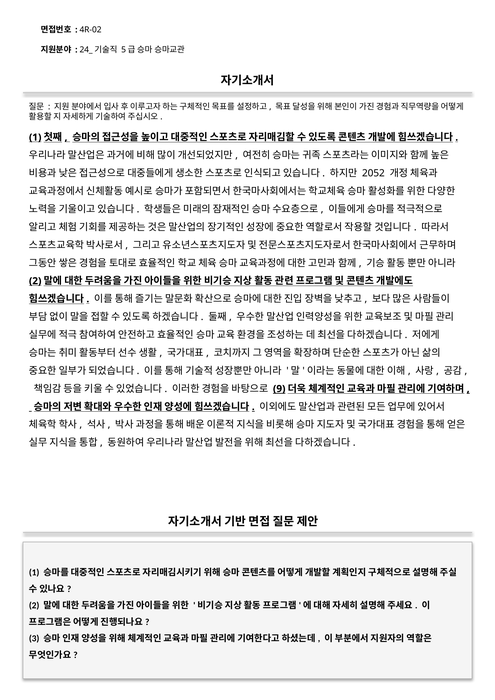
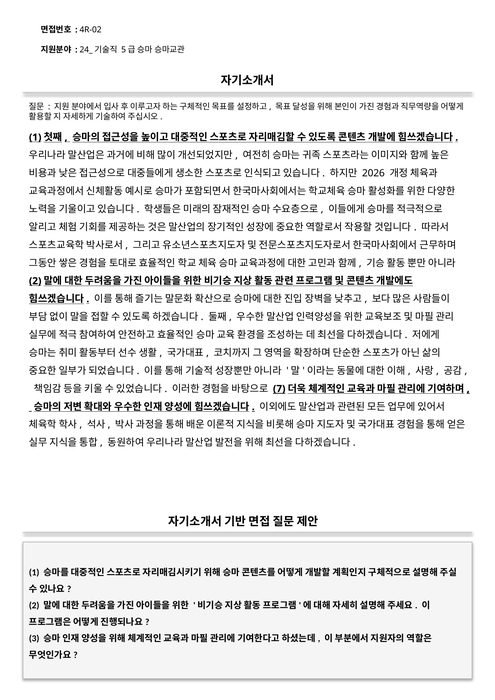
2052: 2052 -> 2026 (373, 173)
9: 9 -> 7 (279, 389)
